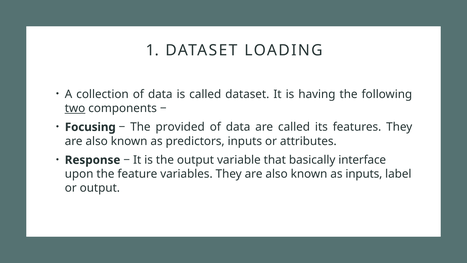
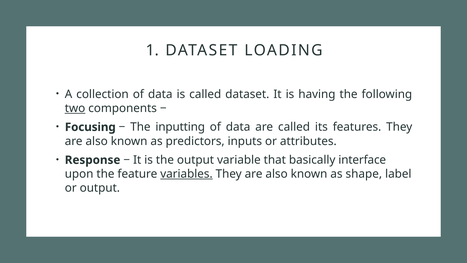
provided: provided -> inputting (180, 127)
variables underline: none -> present (186, 174)
as inputs: inputs -> shape (364, 174)
